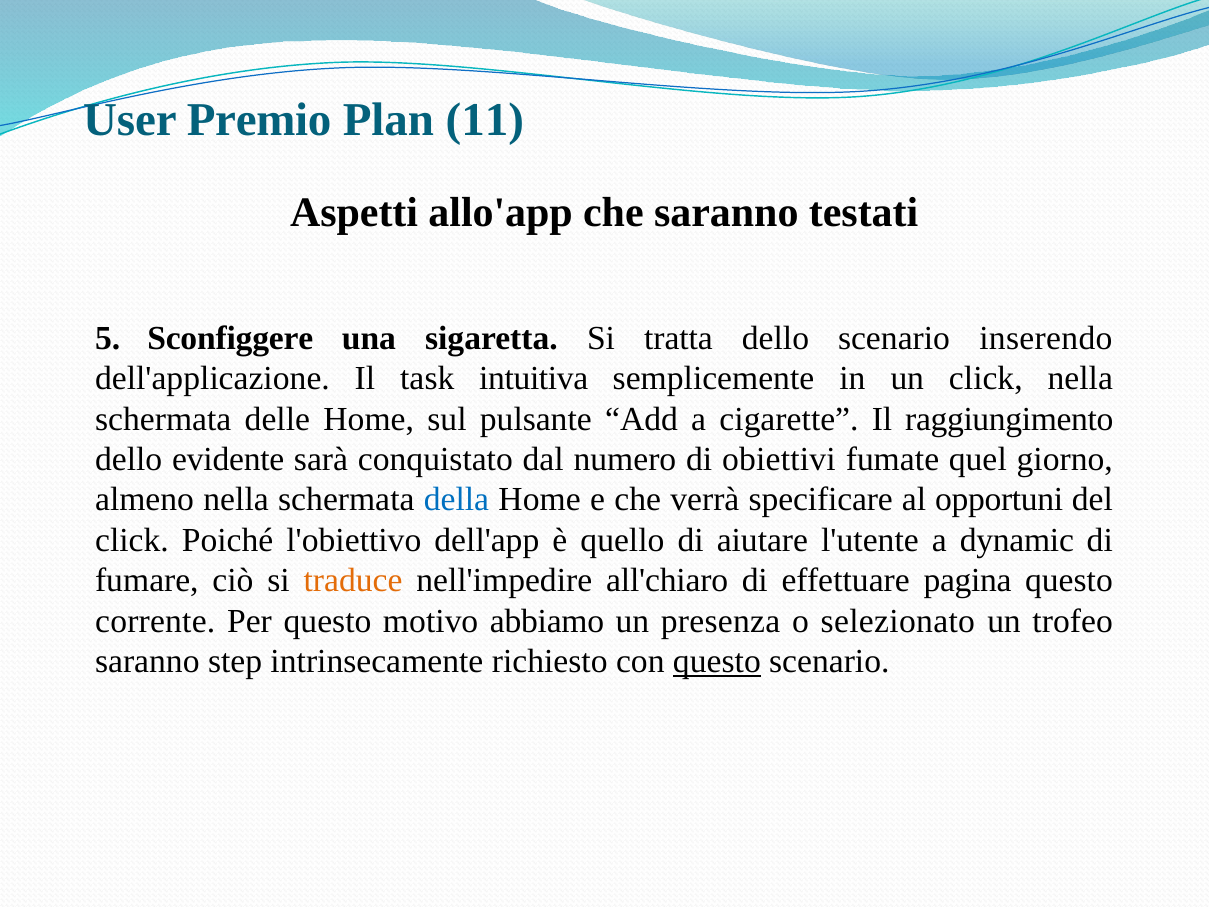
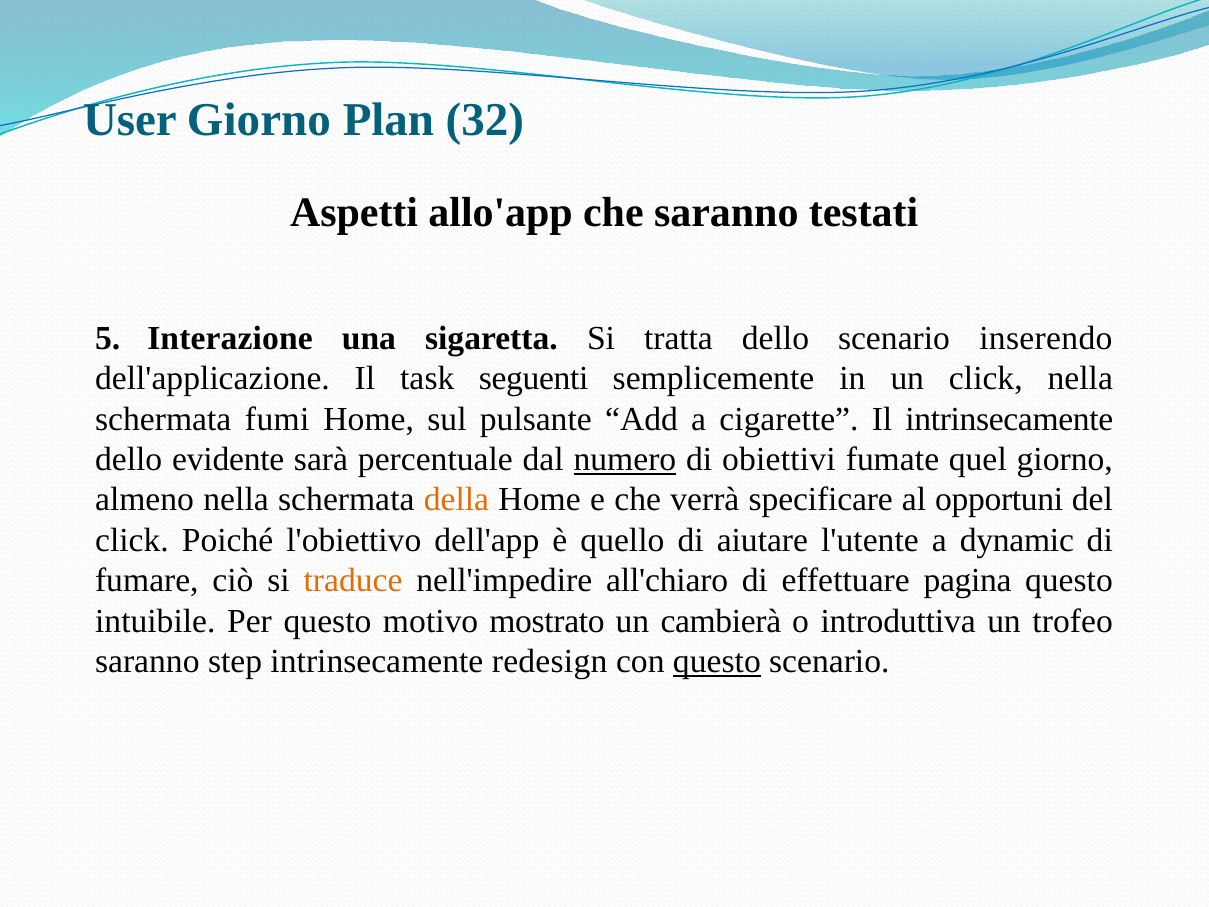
User Premio: Premio -> Giorno (259, 120)
11: 11 -> 32 (485, 120)
Sconfiggere: Sconfiggere -> Interazione (230, 338)
intuitiva: intuitiva -> seguenti (534, 379)
delle: delle -> fumi (277, 419)
Il raggiungimento: raggiungimento -> intrinsecamente (1009, 419)
conquistato: conquistato -> percentuale (435, 459)
numero underline: none -> present (625, 459)
della colour: blue -> orange (456, 500)
corrente: corrente -> intuibile (155, 621)
abbiamo: abbiamo -> mostrato (547, 621)
presenza: presenza -> cambierà (721, 621)
selezionato: selezionato -> introduttiva (898, 621)
richiesto: richiesto -> redesign (550, 661)
